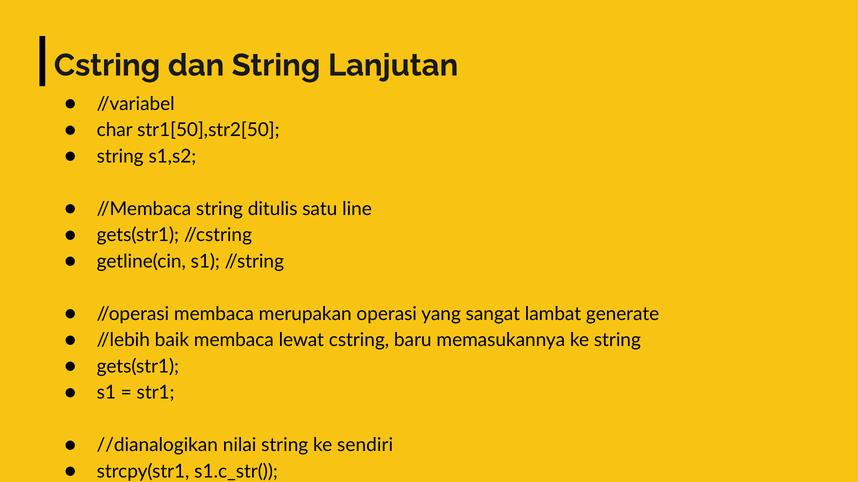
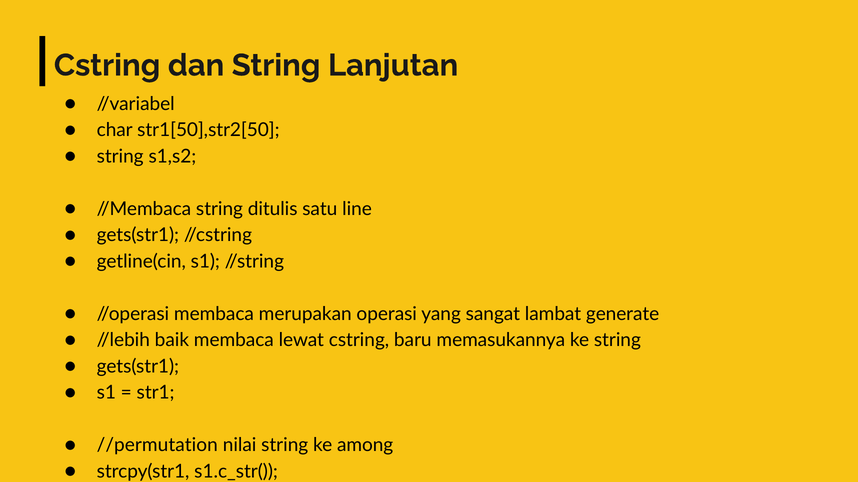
//dianalogikan: //dianalogikan -> //permutation (157, 446)
sendiri: sendiri -> among (365, 446)
